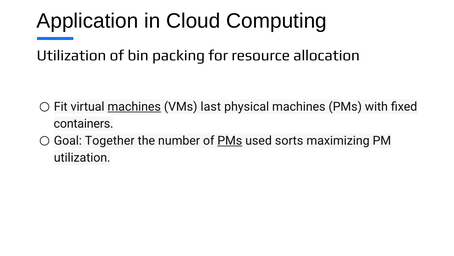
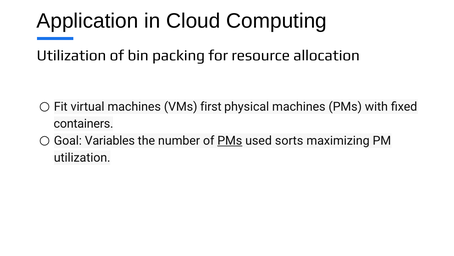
machines underline: present -> none (134, 107)
last: last -> first (211, 107)
Together: Together -> Variables (110, 140)
